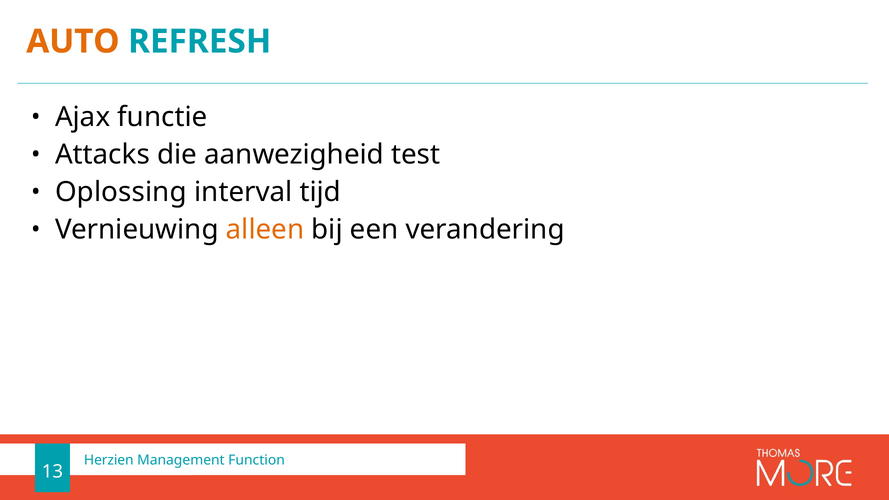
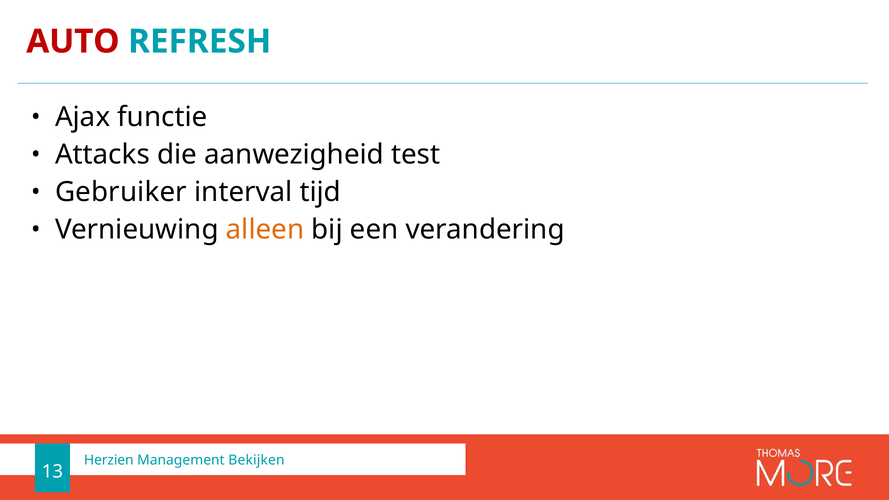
AUTO colour: orange -> red (73, 42)
Oplossing: Oplossing -> Gebruiker (121, 192)
Function: Function -> Bekijken (256, 460)
